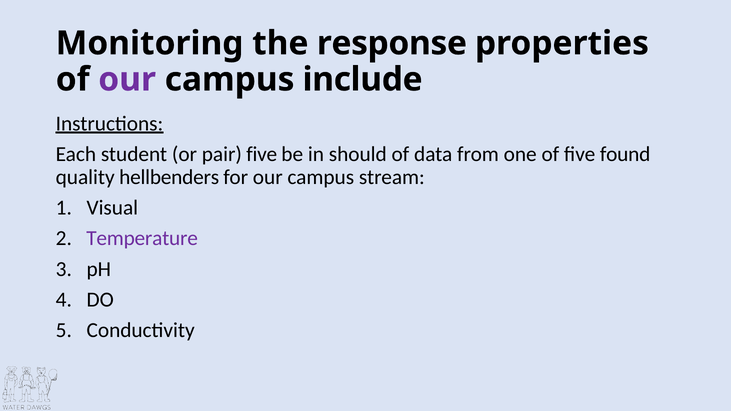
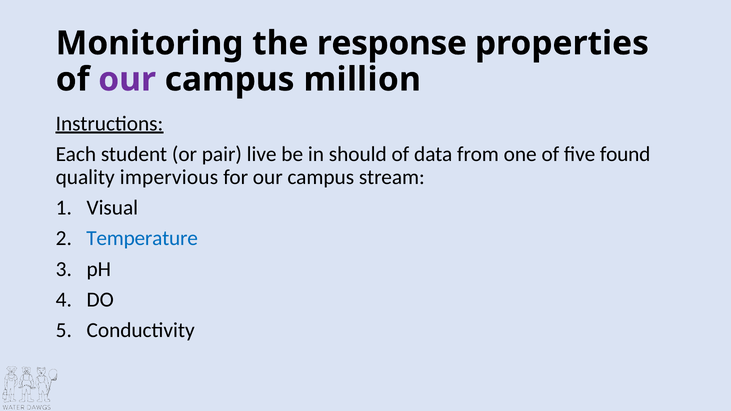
include: include -> million (362, 79)
pair five: five -> live (262, 154)
hellbenders: hellbenders -> impervious (169, 177)
Temperature colour: purple -> blue (142, 239)
